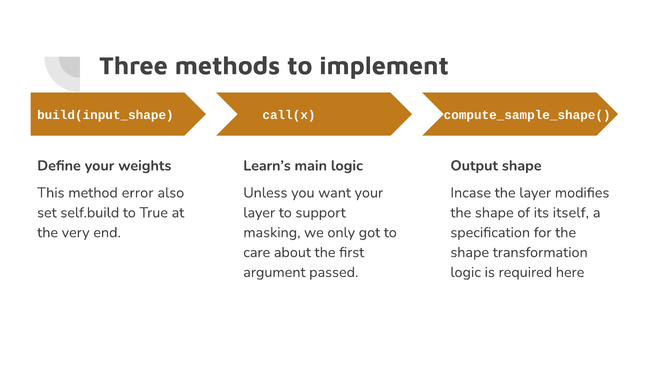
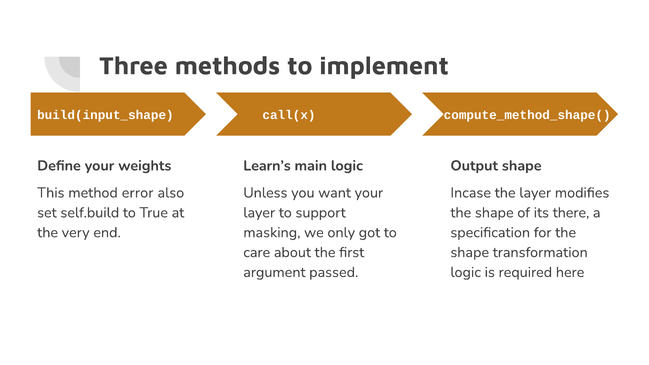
compute_sample_shape(: compute_sample_shape( -> compute_method_shape( (527, 115)
itself: itself -> there (571, 213)
